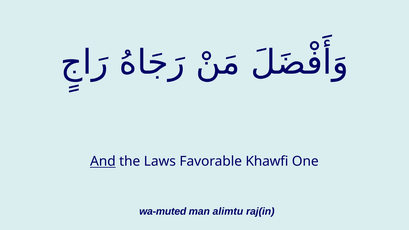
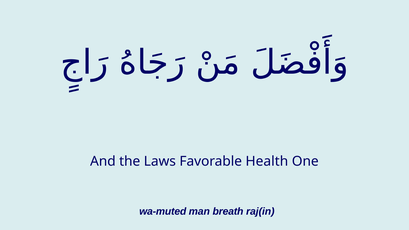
And underline: present -> none (103, 161)
Khawfi: Khawfi -> Health (267, 161)
alimtu: alimtu -> breath (228, 211)
